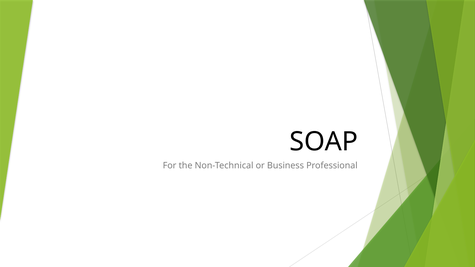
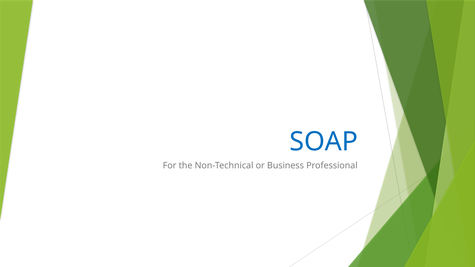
SOAP colour: black -> blue (324, 142)
